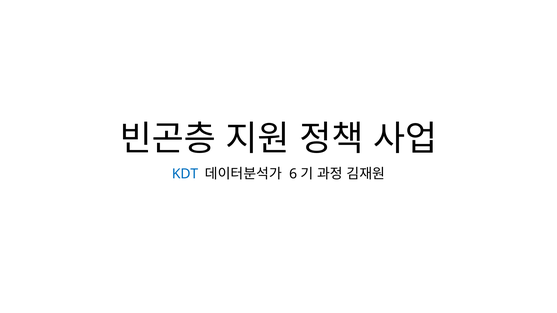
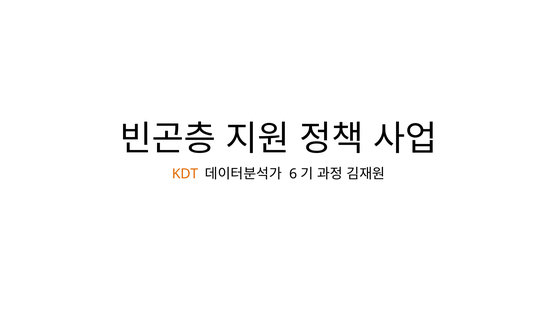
KDT colour: blue -> orange (185, 174)
